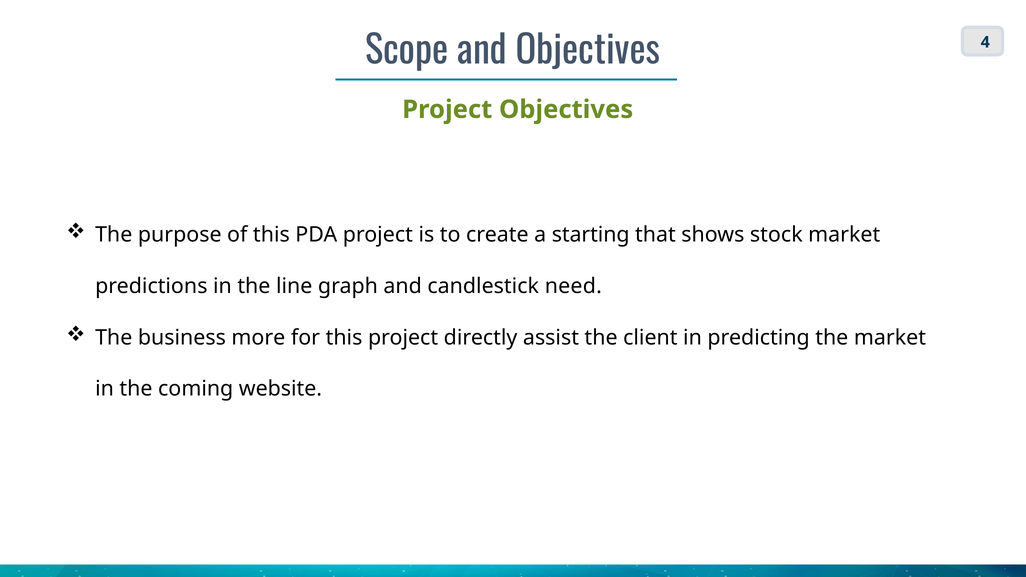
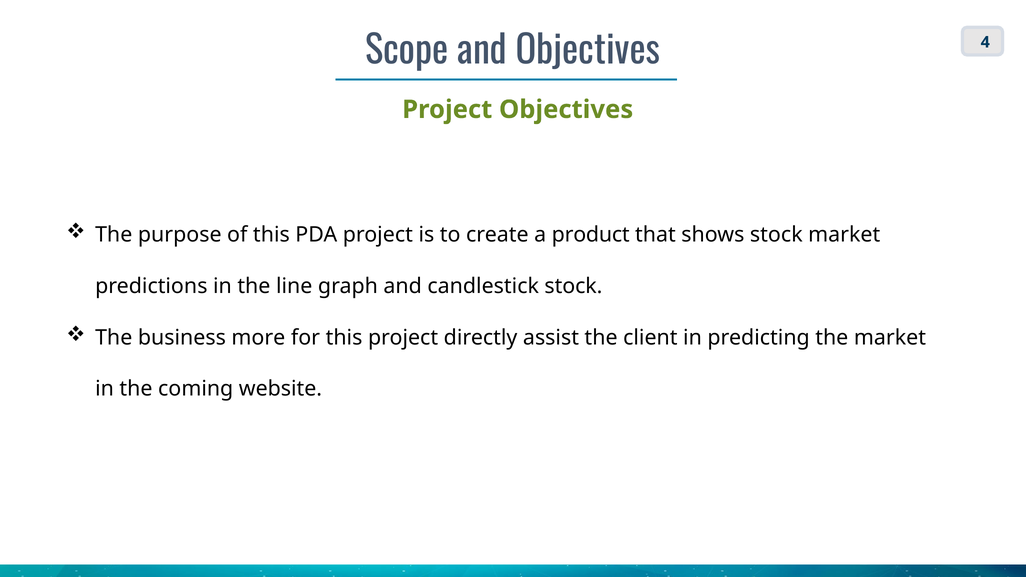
starting: starting -> product (591, 235)
candlestick need: need -> stock (573, 286)
